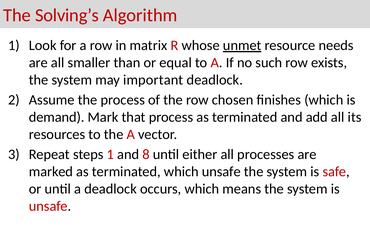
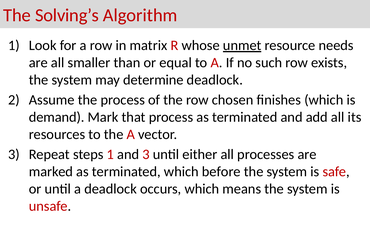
important: important -> determine (153, 80)
and 8: 8 -> 3 (146, 155)
which unsafe: unsafe -> before (221, 172)
